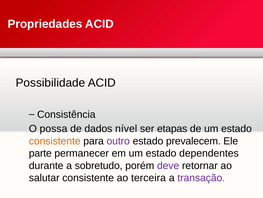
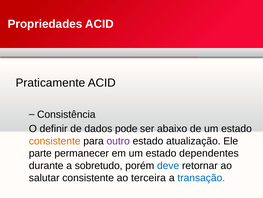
Possibilidade: Possibilidade -> Praticamente (50, 83)
possa: possa -> definir (54, 128)
nível: nível -> pode (126, 128)
etapas: etapas -> abaixo (172, 128)
prevalecem: prevalecem -> atualização (193, 141)
deve colour: purple -> blue (168, 165)
transação colour: purple -> blue (201, 177)
